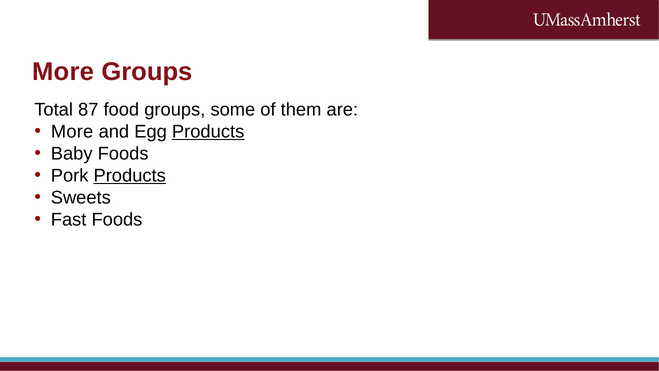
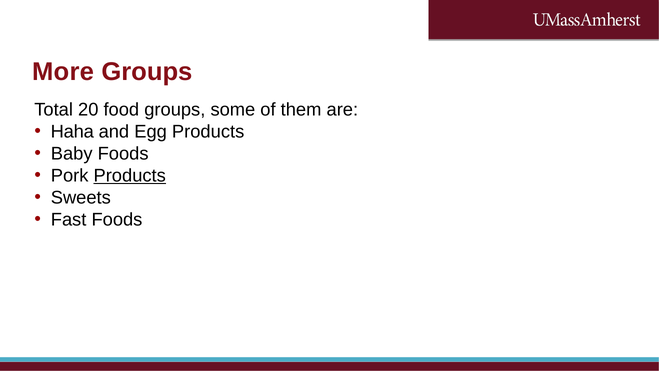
87: 87 -> 20 (88, 109)
More: More -> Haha (72, 131)
Products underline: present -> none (208, 131)
